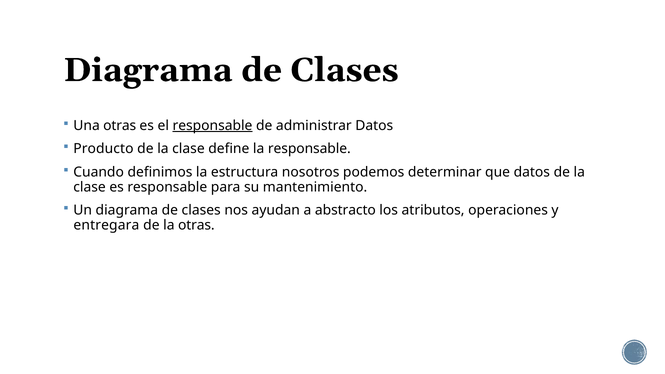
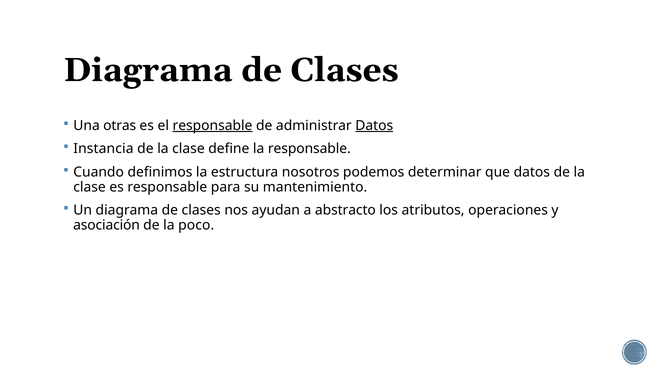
Datos underline: none -> present (374, 126)
Producto: Producto -> Instancia (103, 149)
entregara: entregara -> asociación (107, 225)
la otras: otras -> poco (196, 225)
